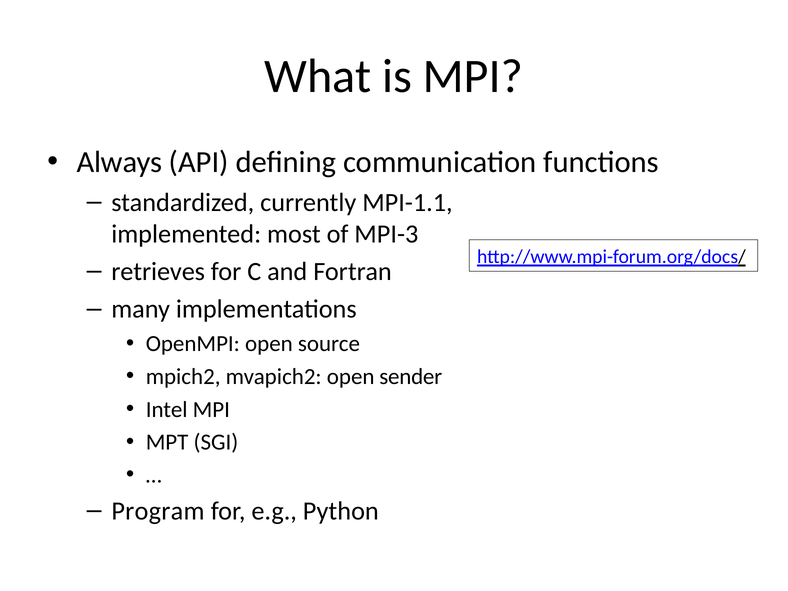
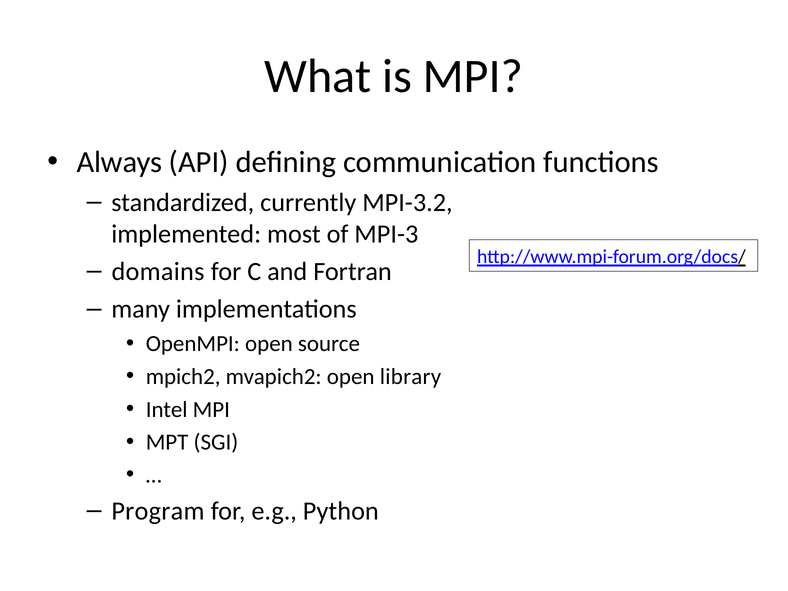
MPI-1.1: MPI-1.1 -> MPI-3.2 (407, 202)
retrieves: retrieves -> domains (158, 272)
sender: sender -> library (411, 377)
